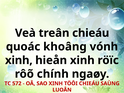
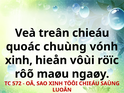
khoâng: khoâng -> chuùng (65, 47)
hieån xinh: xinh -> vôùi (82, 60)
chính: chính -> maøu (53, 74)
